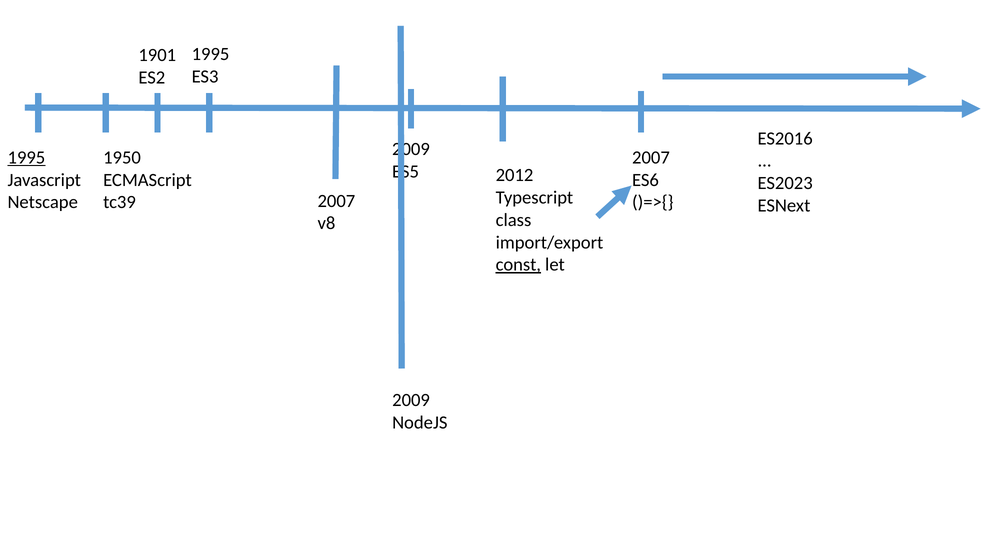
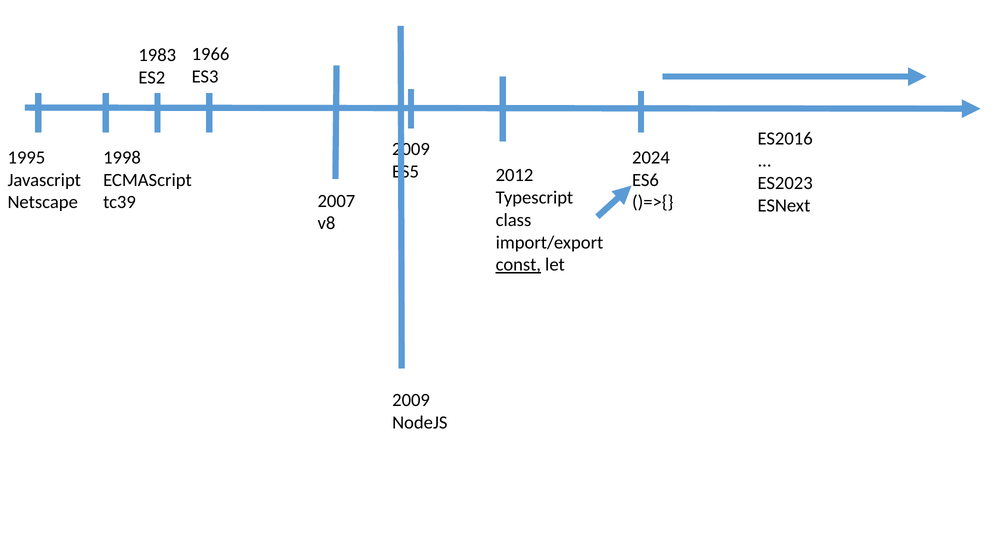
1995: 1995 -> 1966 (211, 54)
1901: 1901 -> 1983 (157, 55)
1995 underline: present -> none (26, 158)
1950: 1950 -> 1998 (122, 158)
2007: 2007 -> 2024 (651, 158)
